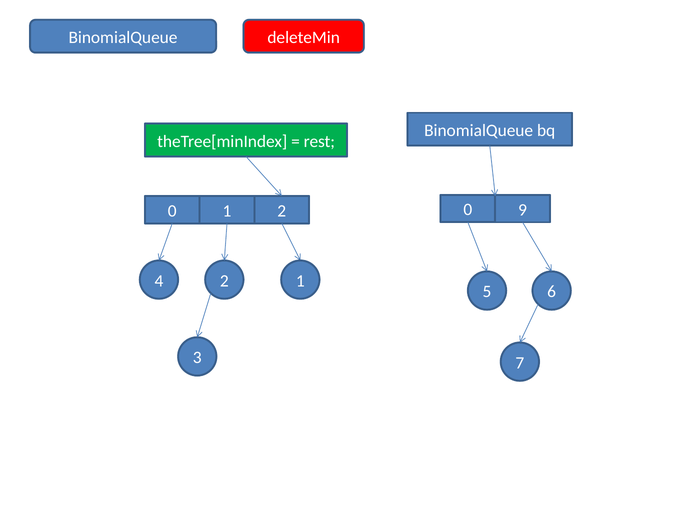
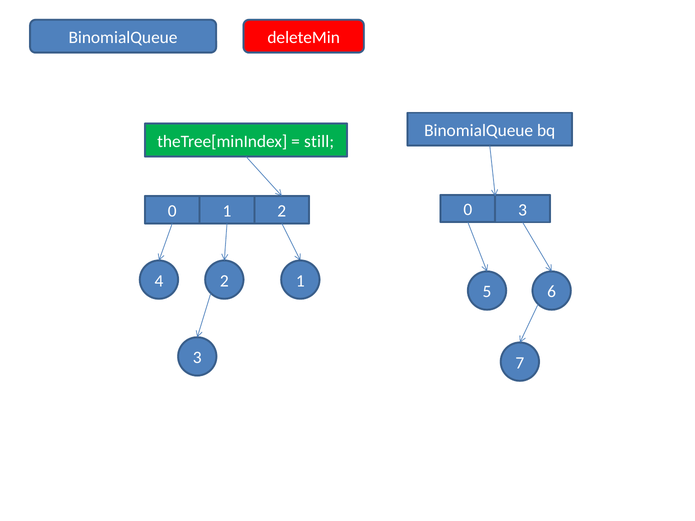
rest: rest -> still (319, 141)
0 9: 9 -> 3 (523, 210)
